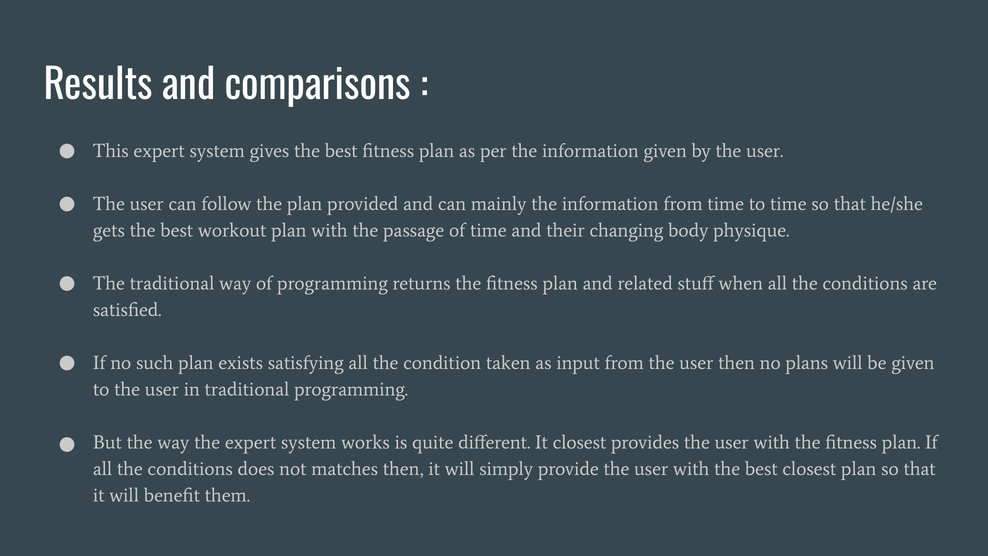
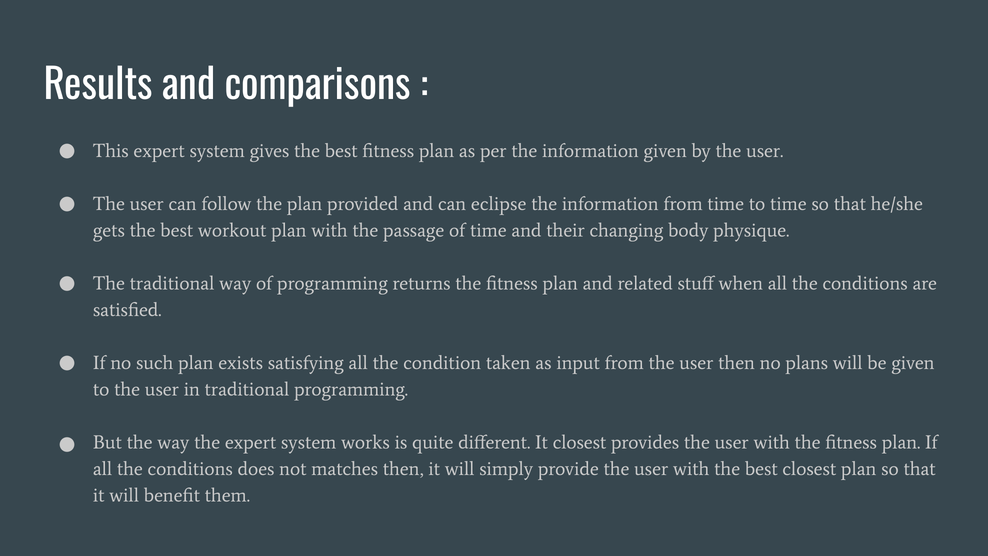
mainly: mainly -> eclipse (499, 204)
